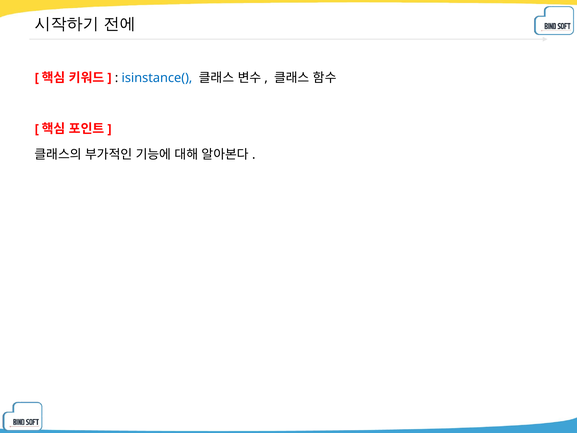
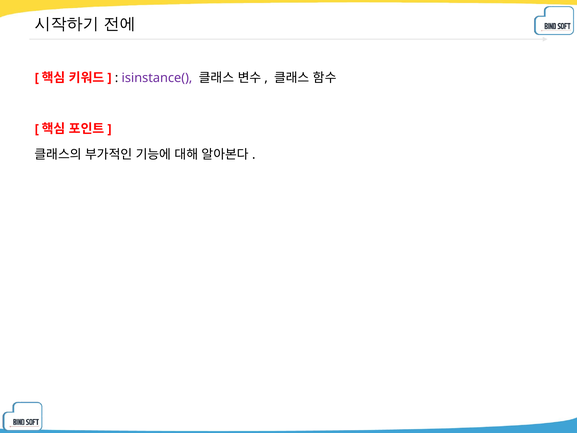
isinstance( colour: blue -> purple (157, 78)
